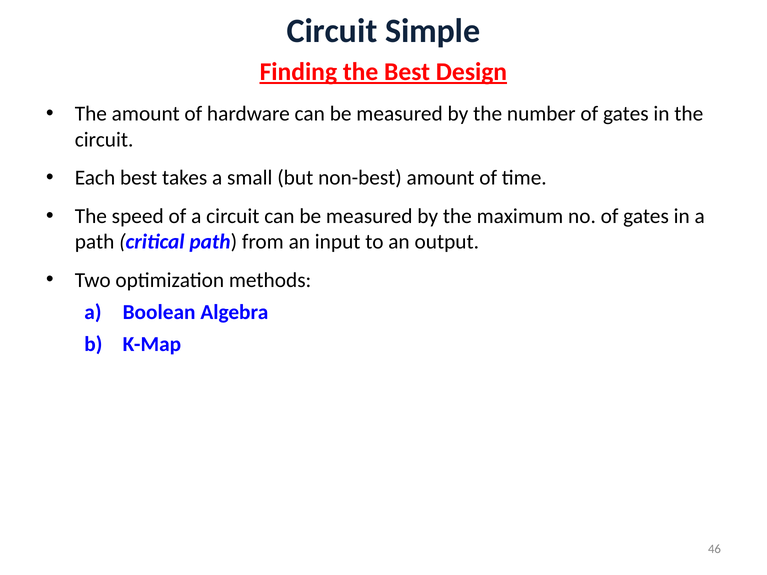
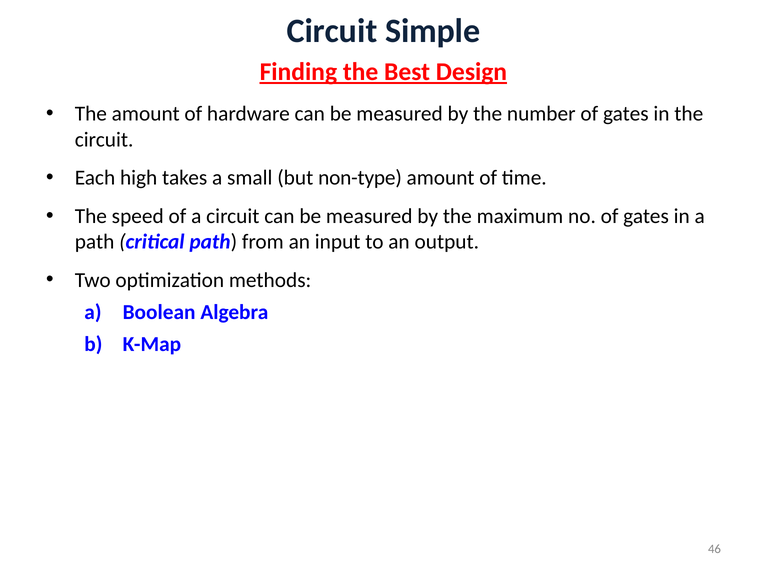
Each best: best -> high (139, 178)
non-best: non-best -> non-type (360, 178)
